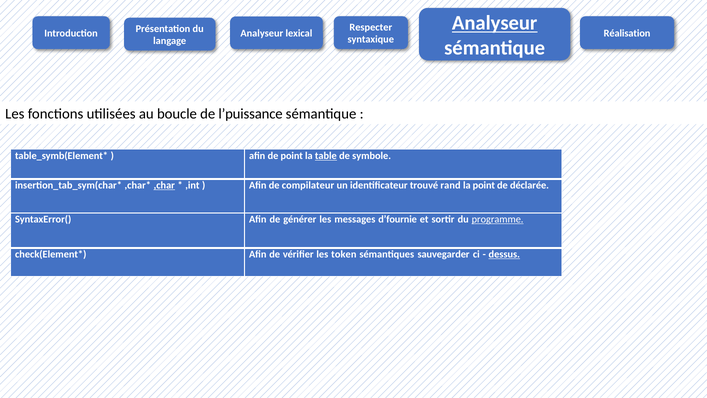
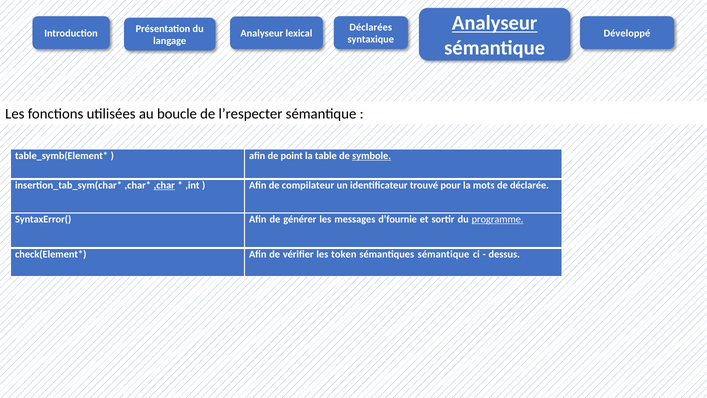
Respecter: Respecter -> Déclarées (371, 27)
Réalisation: Réalisation -> Développé (627, 33)
l’puissance: l’puissance -> l’respecter (250, 114)
table underline: present -> none (326, 156)
symbole underline: none -> present (372, 156)
rand: rand -> pour (451, 185)
la point: point -> mots (484, 185)
sémantiques sauvegarder: sauvegarder -> sémantique (443, 254)
dessus underline: present -> none (504, 254)
